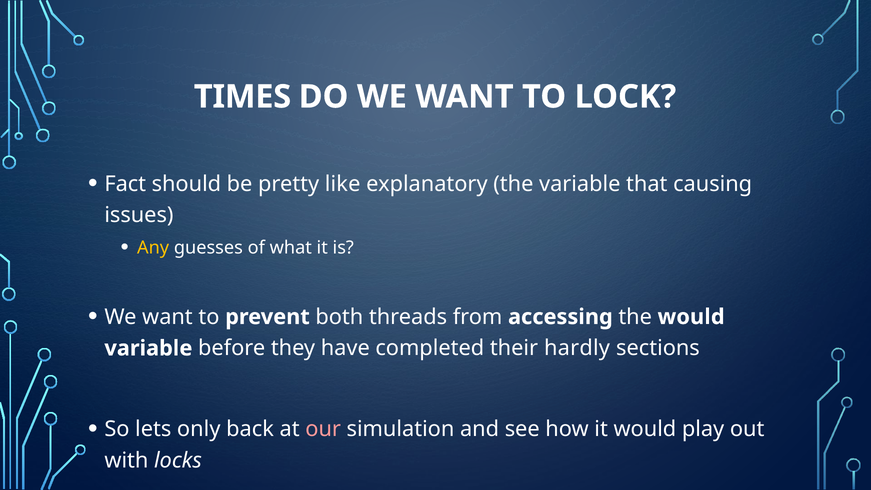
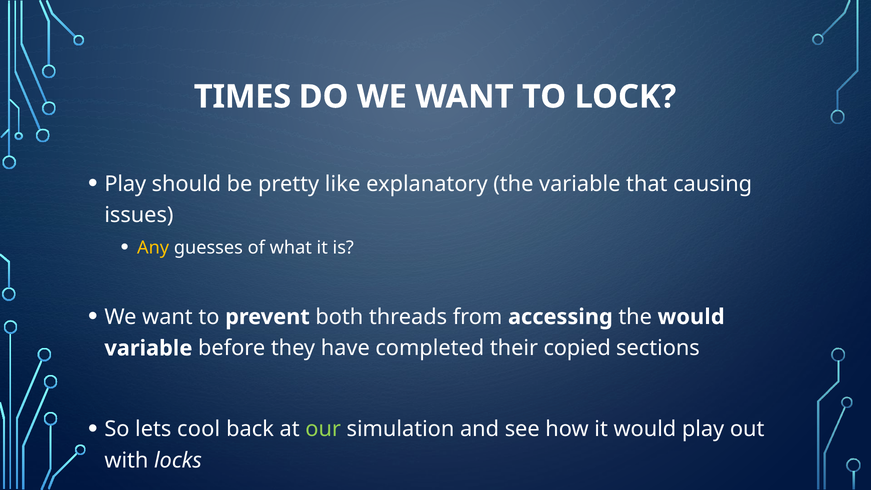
Fact: Fact -> Play (125, 184)
hardly: hardly -> copied (577, 348)
only: only -> cool (199, 429)
our colour: pink -> light green (323, 429)
